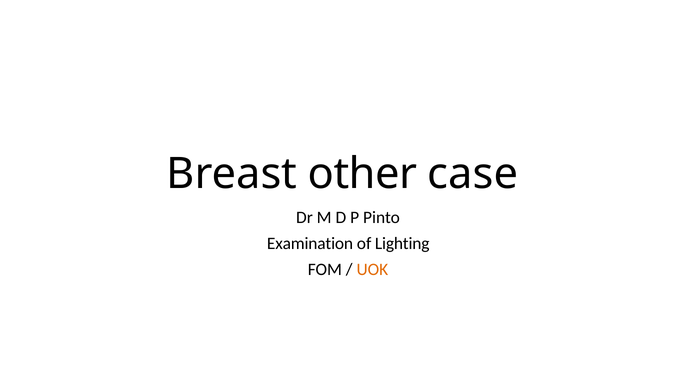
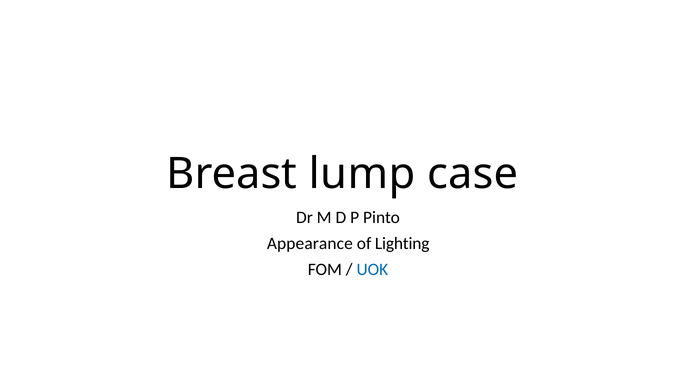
other: other -> lump (362, 174)
Examination: Examination -> Appearance (310, 244)
UOK colour: orange -> blue (372, 270)
